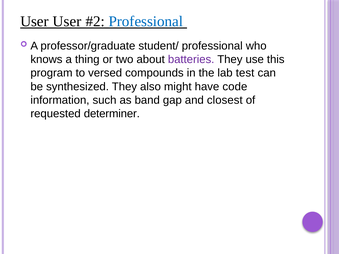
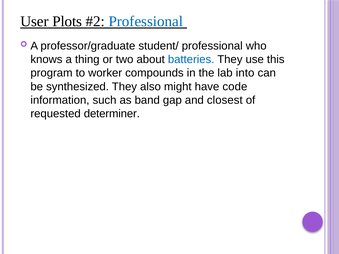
User User: User -> Plots (67, 21)
batteries colour: purple -> blue (191, 60)
versed: versed -> worker (105, 73)
test: test -> into (245, 73)
